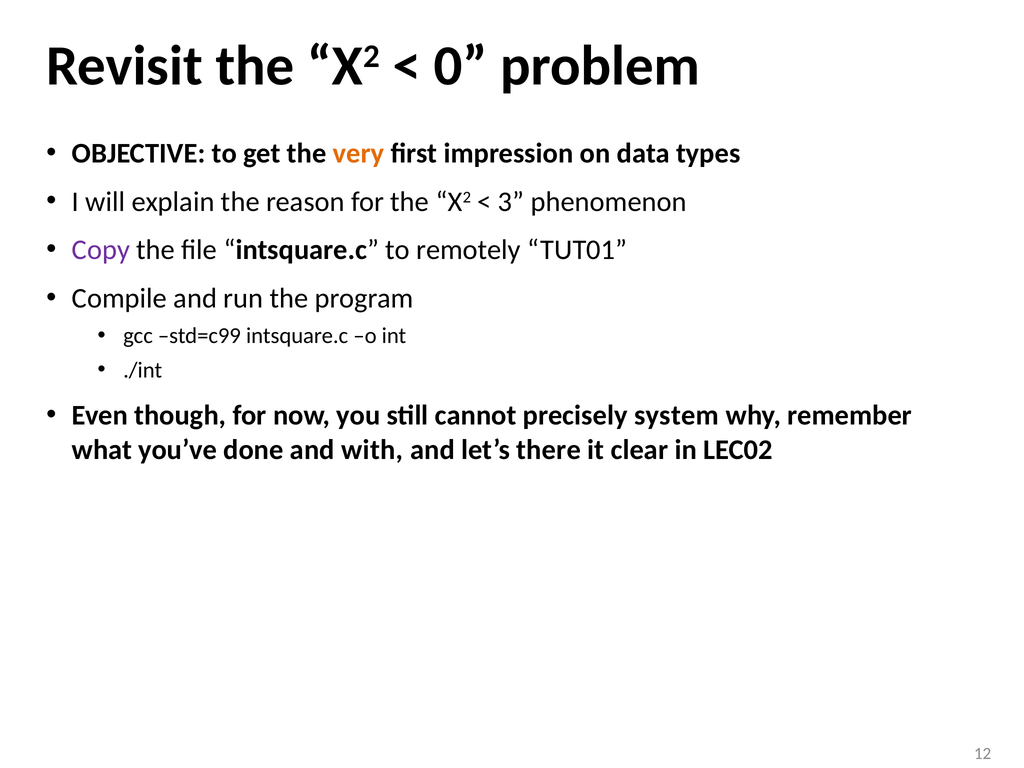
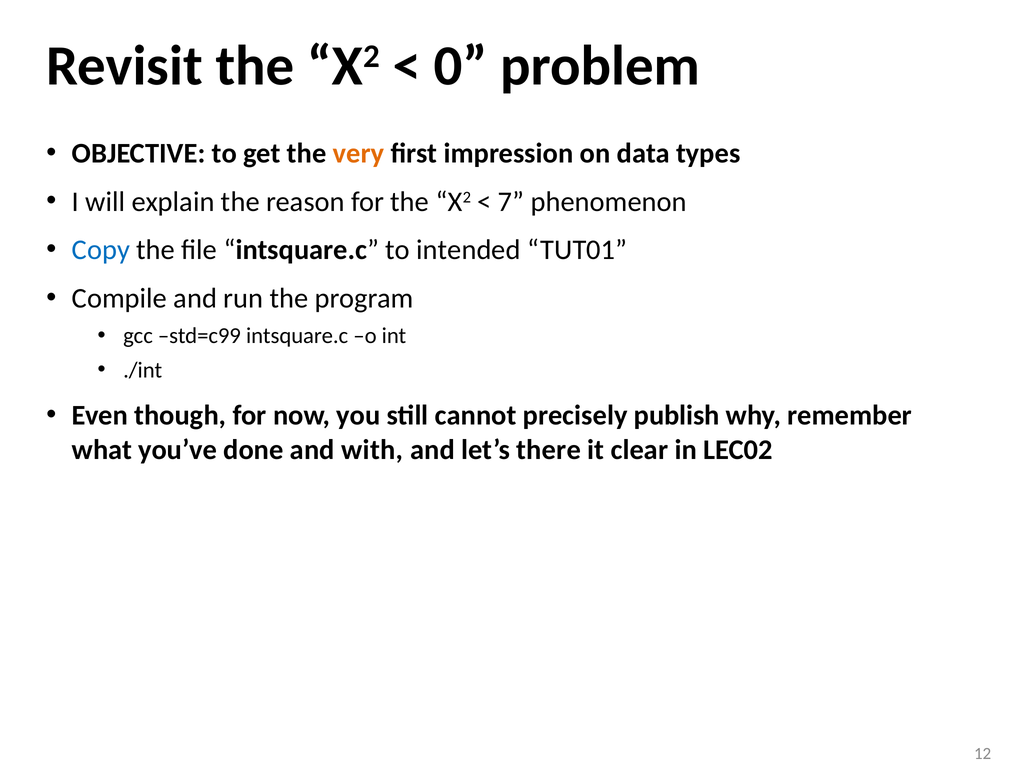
3: 3 -> 7 (511, 202)
Copy colour: purple -> blue (101, 250)
remotely: remotely -> intended (468, 250)
system: system -> publish (677, 416)
